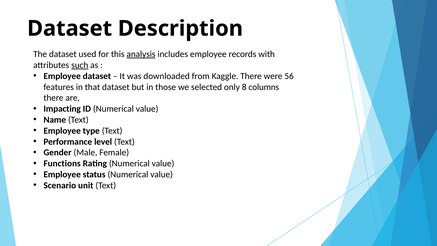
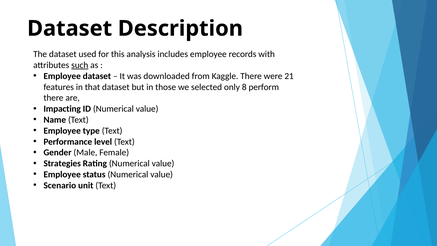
analysis underline: present -> none (141, 54)
56: 56 -> 21 (289, 76)
columns: columns -> perform (264, 87)
Functions: Functions -> Strategies (62, 163)
